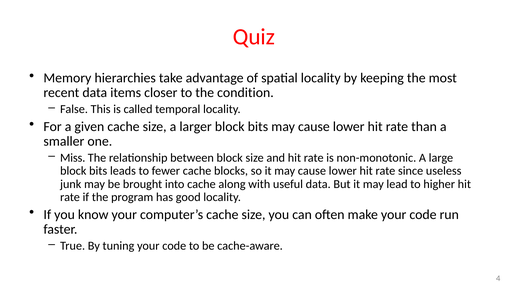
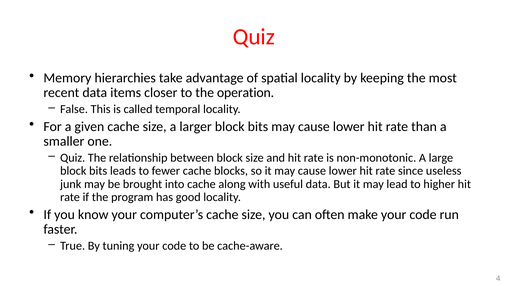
condition: condition -> operation (246, 93)
Miss: Miss -> Quiz (73, 158)
